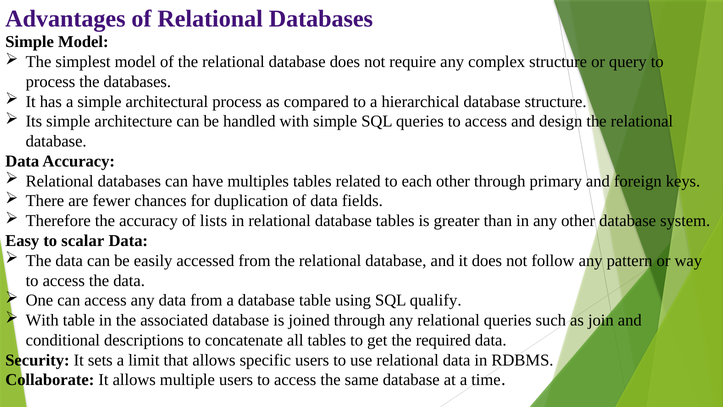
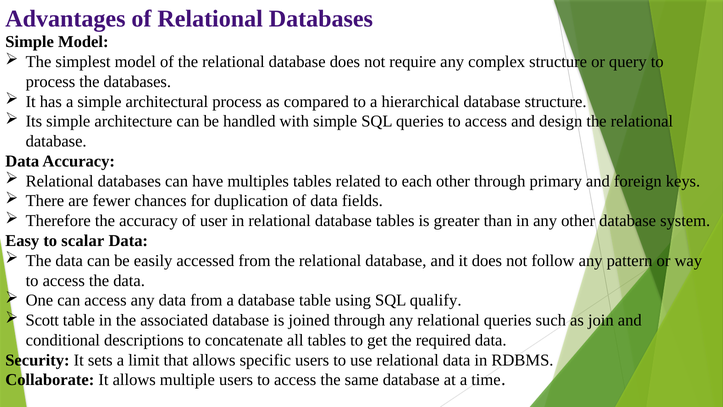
lists: lists -> user (214, 221)
With: With -> Scott (42, 320)
